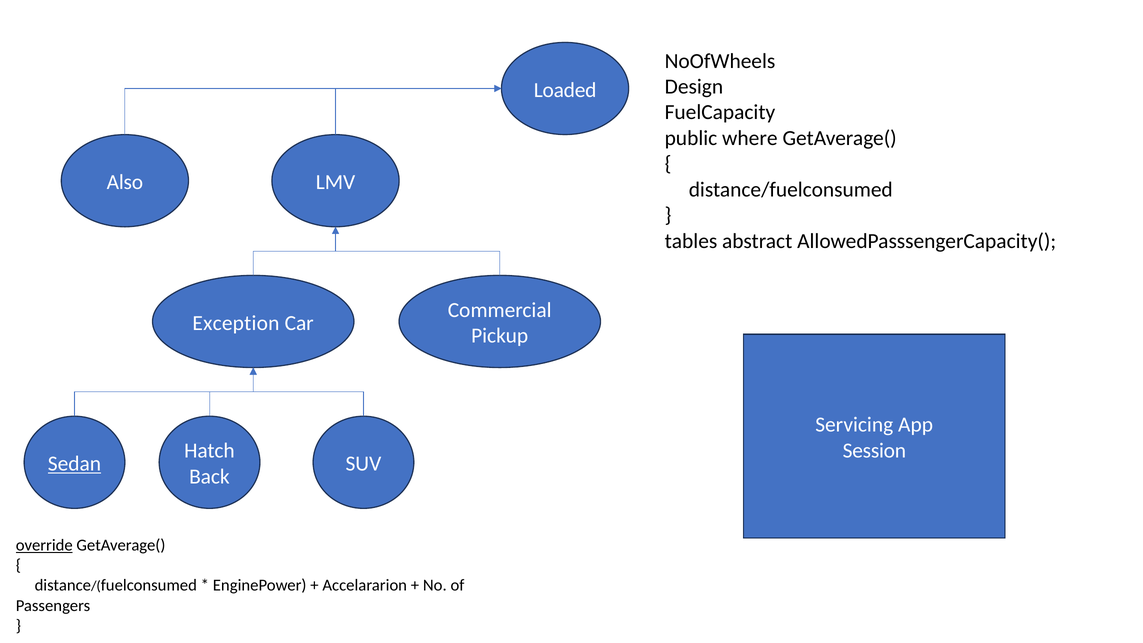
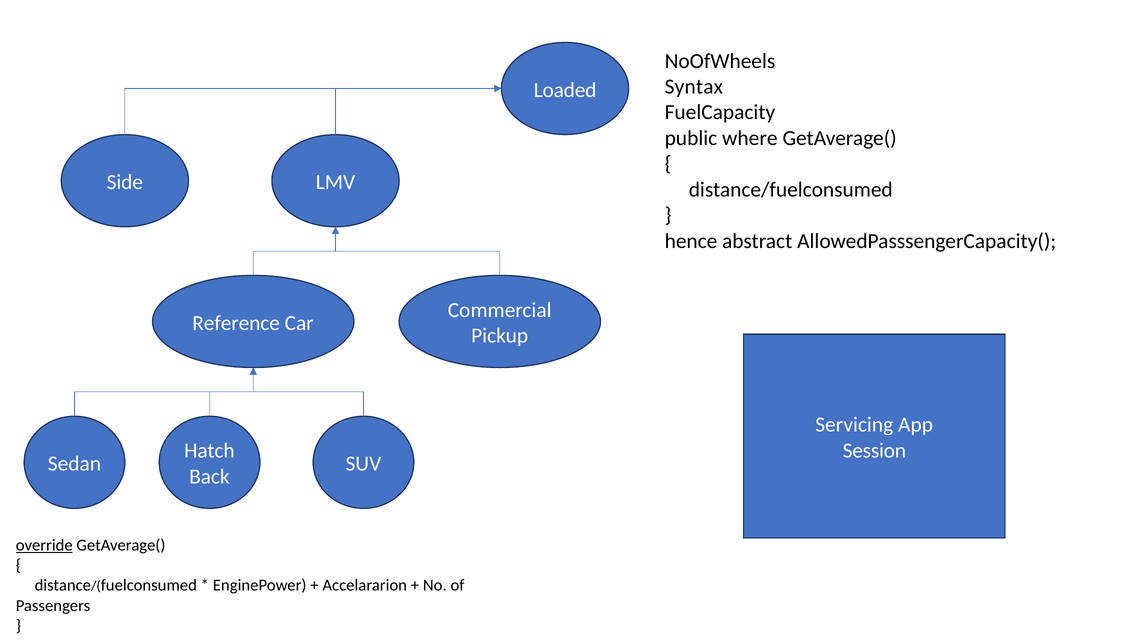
Design: Design -> Syntax (694, 87)
Also: Also -> Side (125, 182)
tables: tables -> hence (691, 241)
Exception: Exception -> Reference (236, 323)
Sedan underline: present -> none (74, 464)
